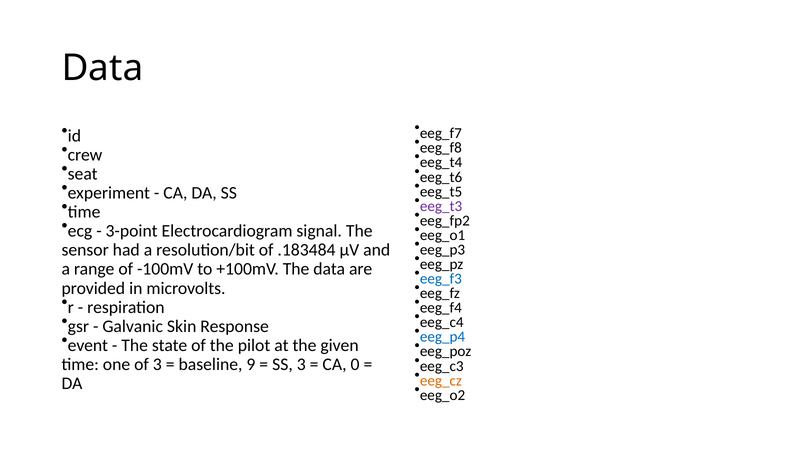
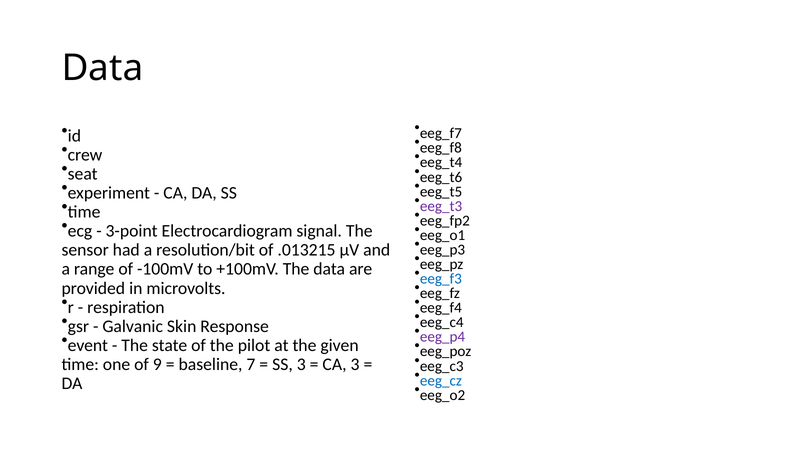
.183484: .183484 -> .013215 (306, 250)
eeg_p4 colour: blue -> purple (443, 337)
of 3: 3 -> 9 (157, 364)
9: 9 -> 7 (251, 364)
CA 0: 0 -> 3 (355, 364)
eeg_cz colour: orange -> blue (441, 381)
